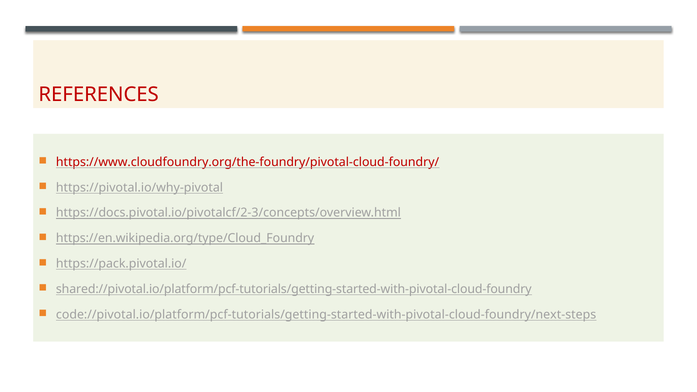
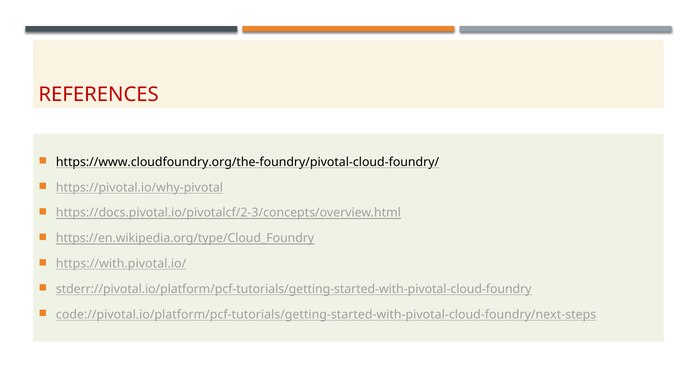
https://www.cloudfoundry.org/the-foundry/pivotal-cloud-foundry/ colour: red -> black (248, 162)
https://pack.pivotal.io/: https://pack.pivotal.io/ -> https://with.pivotal.io/ (121, 264)
shared://pivotal.io/platform/pcf-tutorials/getting-started-with-pivotal-cloud-foundry: shared://pivotal.io/platform/pcf-tutorials/getting-started-with-pivotal-cloud-foundry -> stderr://pivotal.io/platform/pcf-tutorials/getting-started-with-pivotal-cloud-foundry (294, 289)
